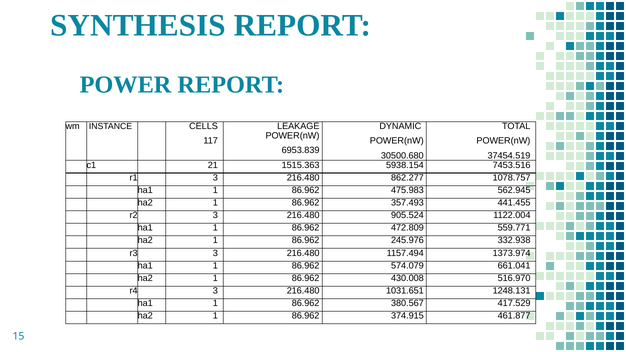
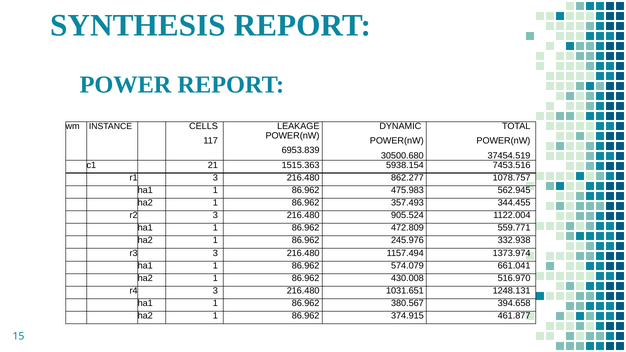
441.455: 441.455 -> 344.455 (514, 203)
417.529: 417.529 -> 394.658 (514, 303)
